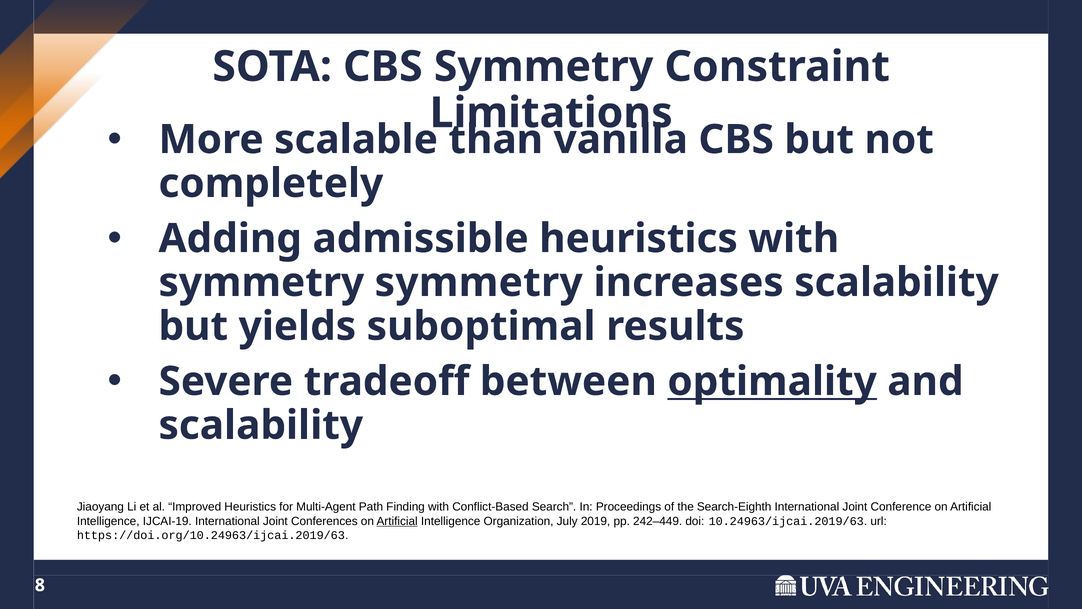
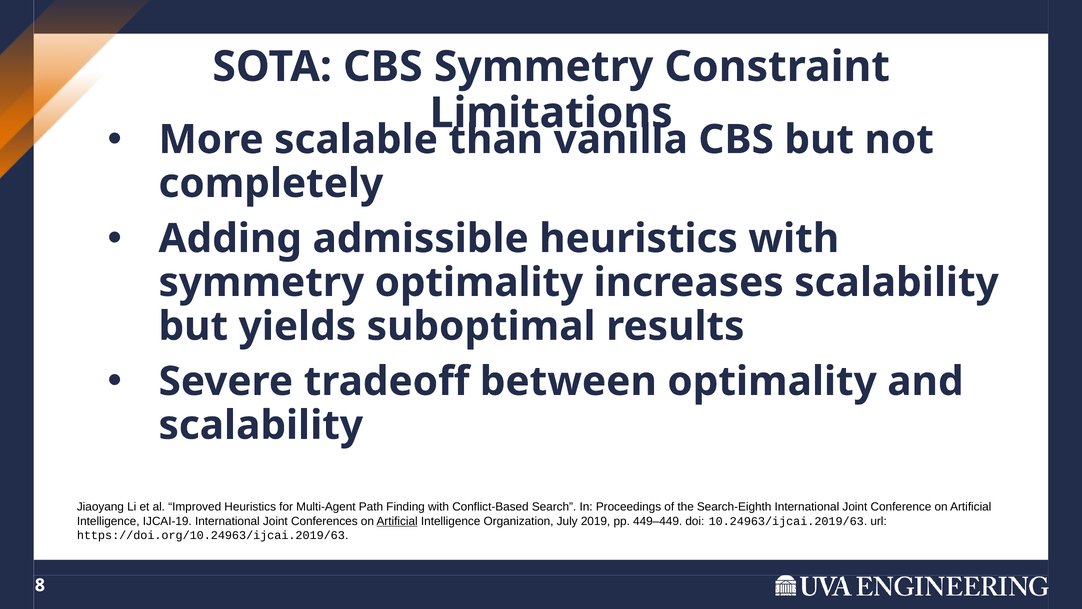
symmetry symmetry: symmetry -> optimality (479, 282)
optimality underline: present -> none (772, 381)
242–449: 242–449 -> 449–449 (658, 521)
